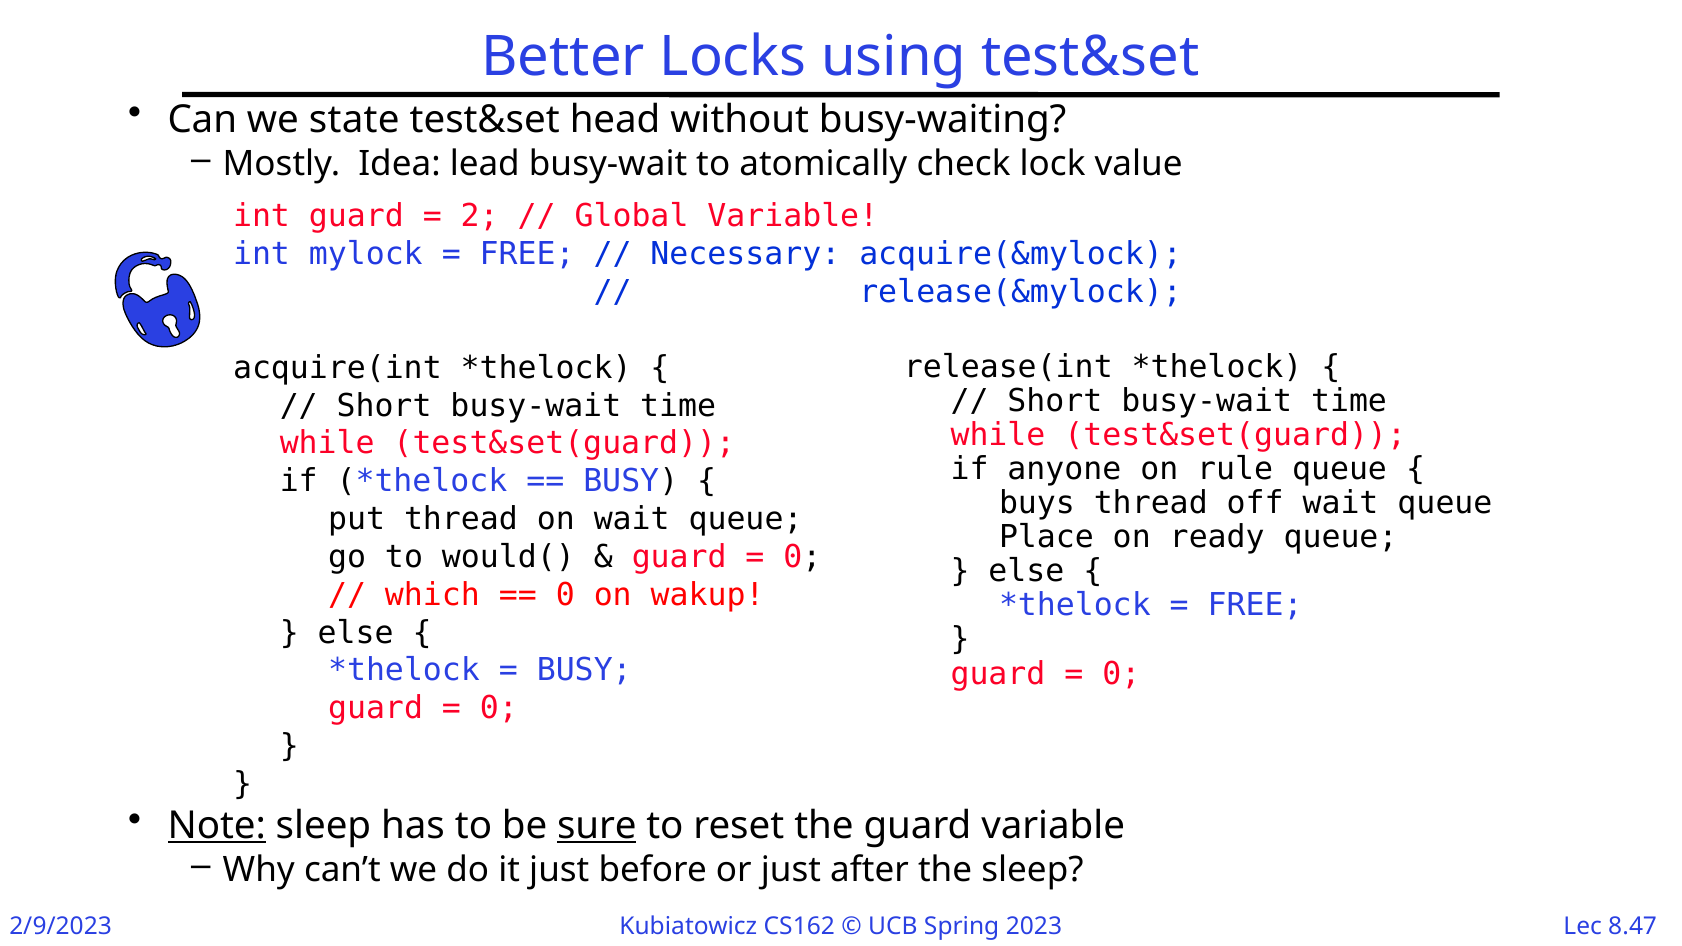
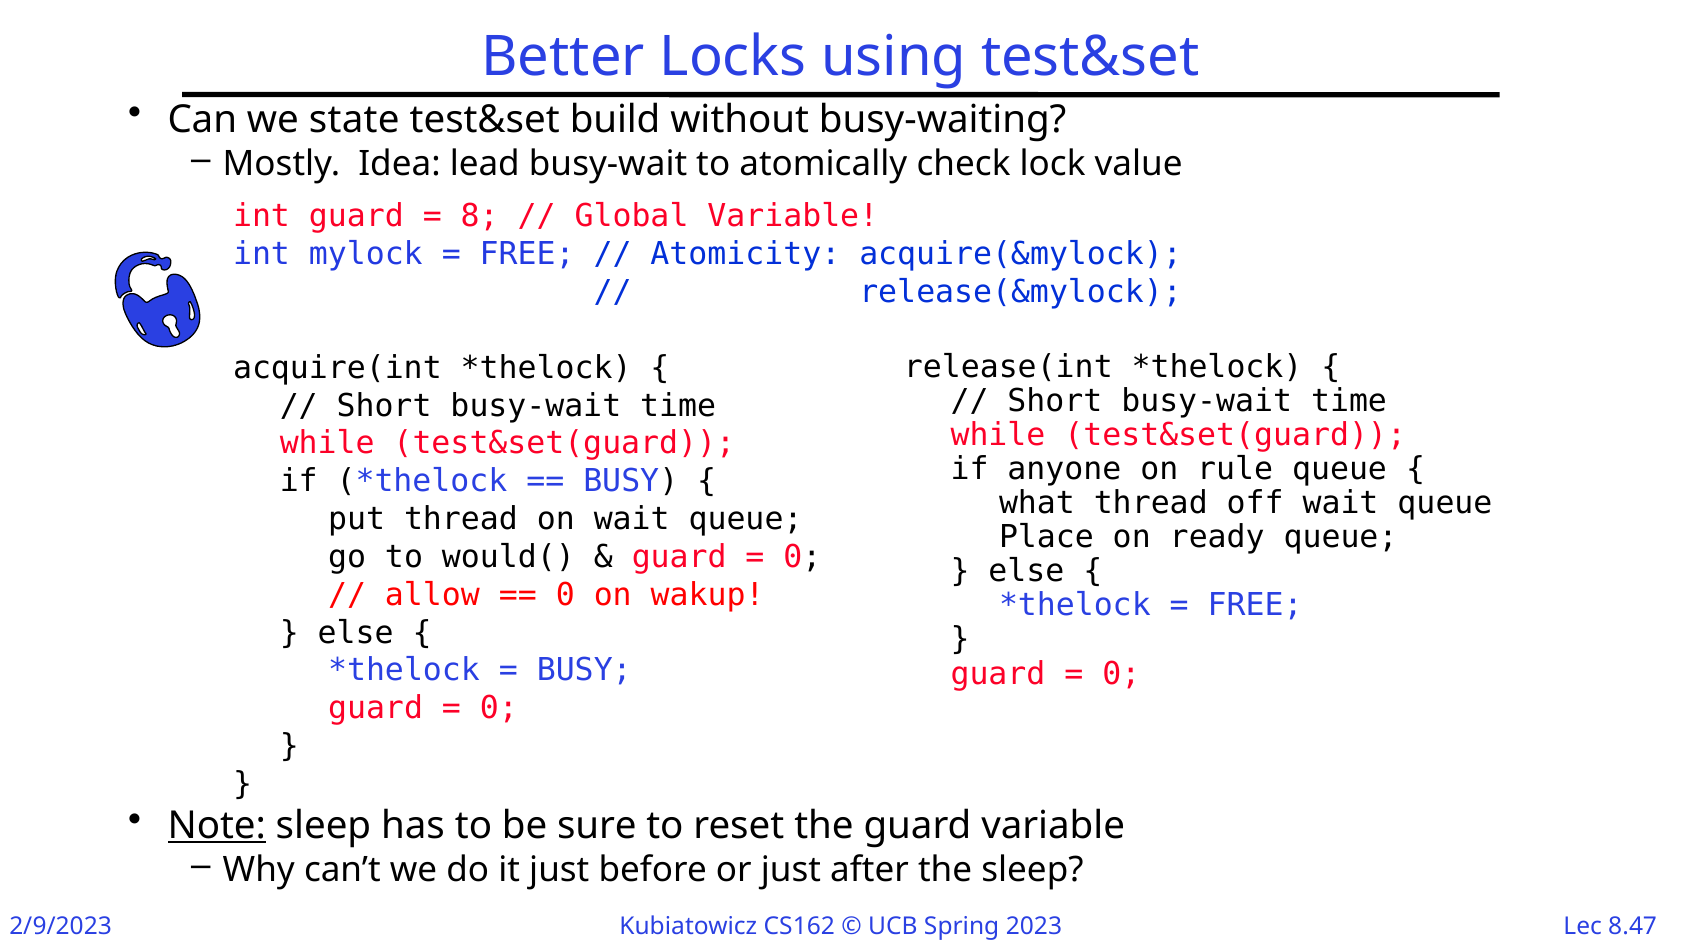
head: head -> build (615, 119)
2: 2 -> 8 (480, 217)
Necessary: Necessary -> Atomicity (745, 254)
buys: buys -> what (1037, 503)
which: which -> allow (432, 595)
sure underline: present -> none (597, 826)
